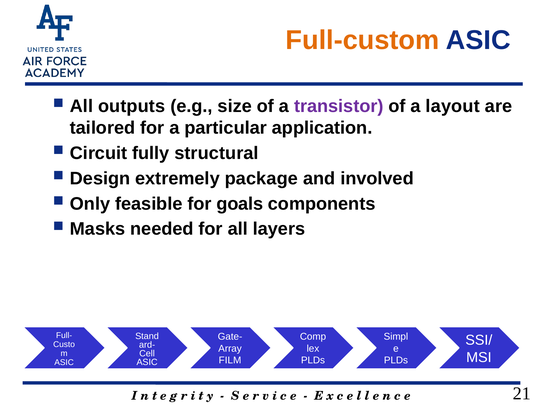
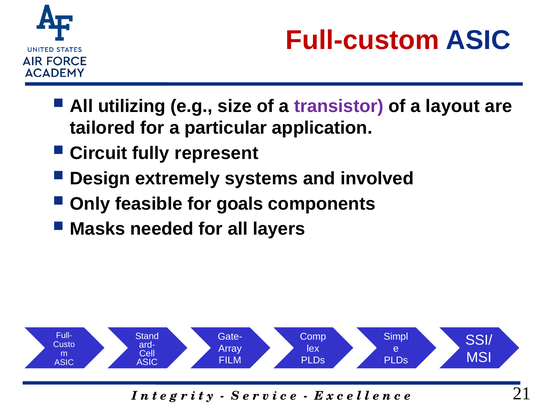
Full-custom colour: orange -> red (362, 40)
outputs: outputs -> utilizing (132, 106)
structural: structural -> represent (216, 153)
package: package -> systems (261, 178)
